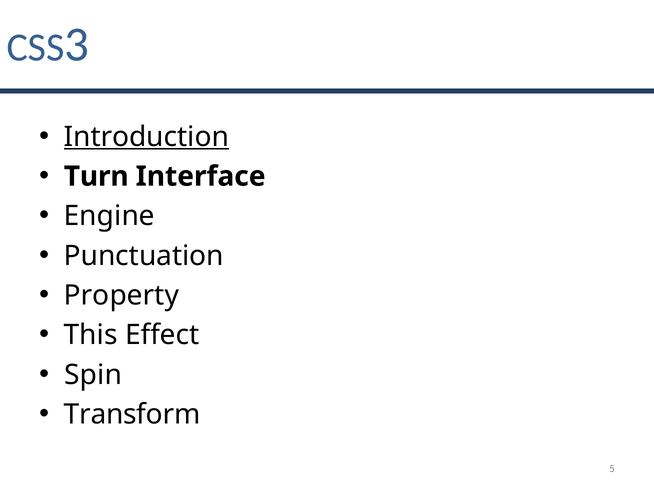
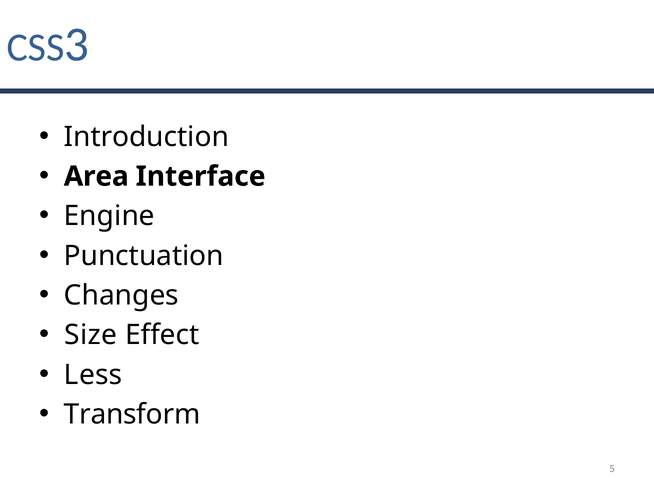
Introduction underline: present -> none (146, 137)
Turn: Turn -> Area (96, 176)
Property: Property -> Changes (121, 295)
This: This -> Size (91, 335)
Spin: Spin -> Less (93, 374)
